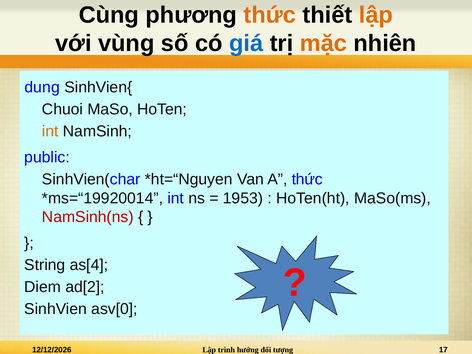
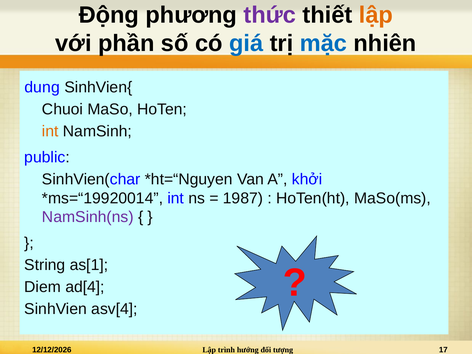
Cùng: Cùng -> Động (109, 15)
thức colour: orange -> purple (270, 15)
vùng: vùng -> phần (126, 43)
mặc colour: orange -> blue (323, 43)
A thức: thức -> khởi (307, 179)
1953: 1953 -> 1987 (243, 198)
NamSinh(ns colour: red -> purple (88, 217)
as[4: as[4 -> as[1 (89, 265)
ad[2: ad[2 -> ad[4 (85, 287)
asv[0: asv[0 -> asv[4 (114, 309)
